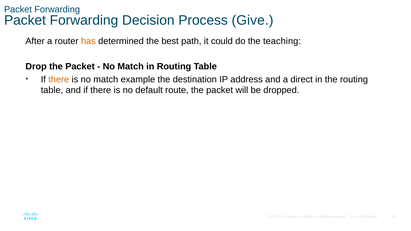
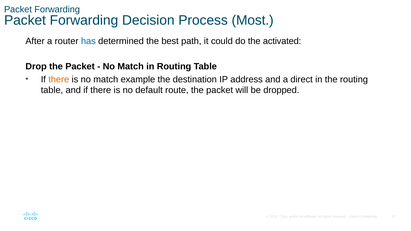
Give: Give -> Most (253, 20)
has colour: orange -> blue (88, 41)
teaching: teaching -> activated (282, 41)
